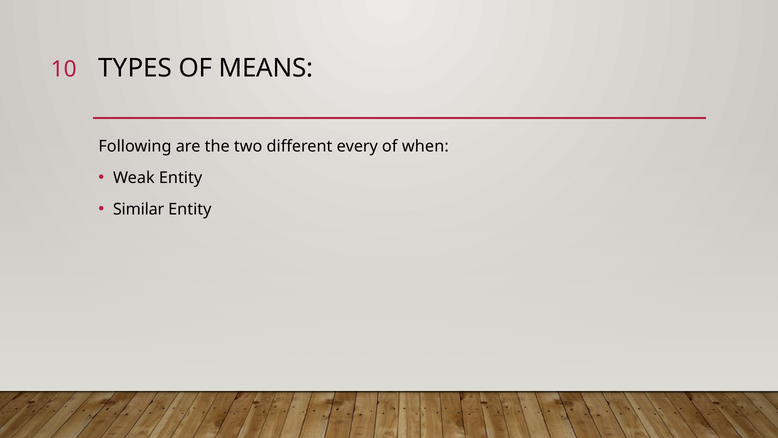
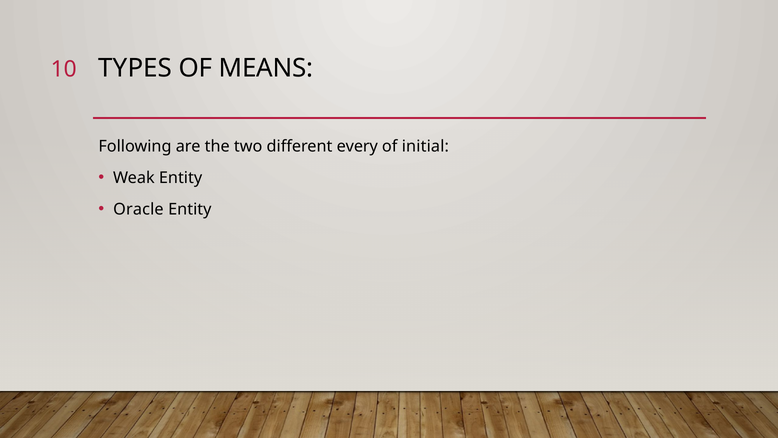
when: when -> initial (425, 146)
Similar: Similar -> Oracle (138, 209)
